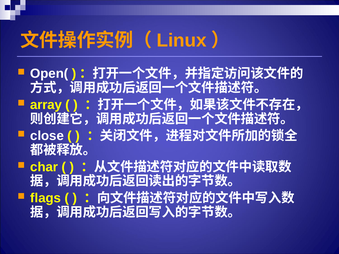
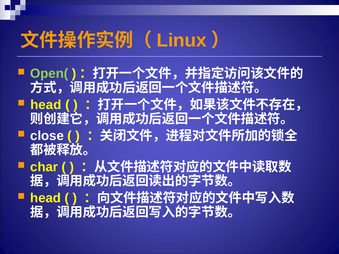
Open( colour: white -> light green (49, 74)
array: array -> head (46, 105)
flags: flags -> head (46, 198)
